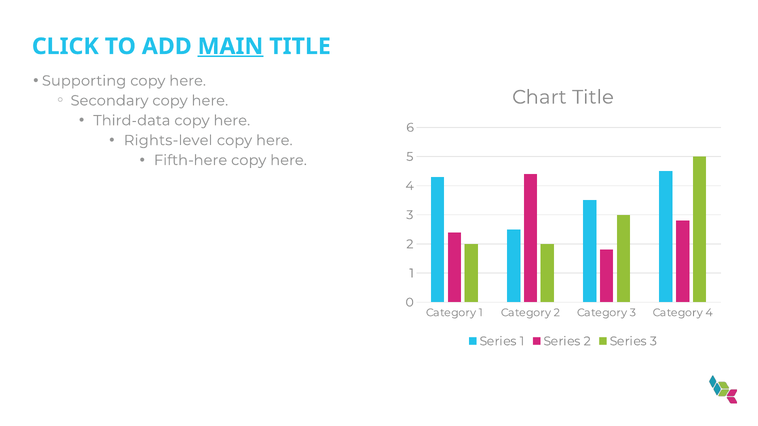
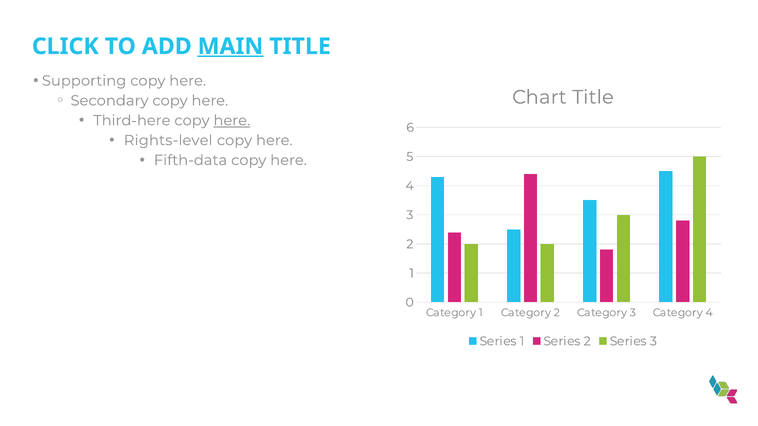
Third-data: Third-data -> Third-here (132, 121)
here underline: none -> present (232, 121)
Fifth-here: Fifth-here -> Fifth-data (191, 160)
